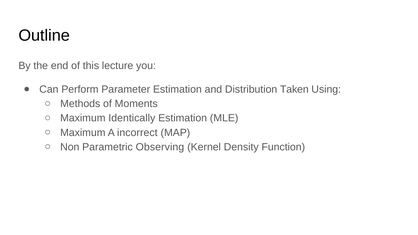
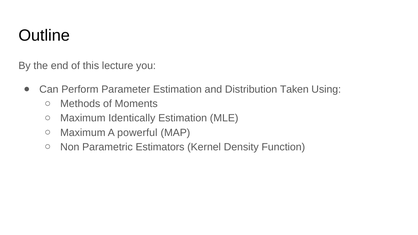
incorrect: incorrect -> powerful (137, 133)
Observing: Observing -> Estimators (160, 147)
